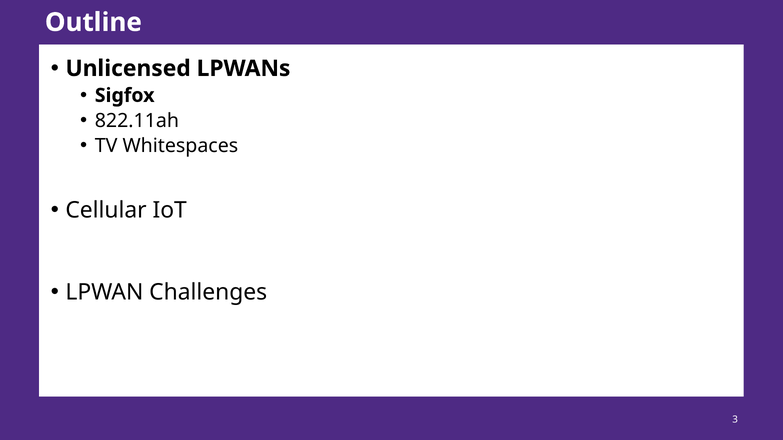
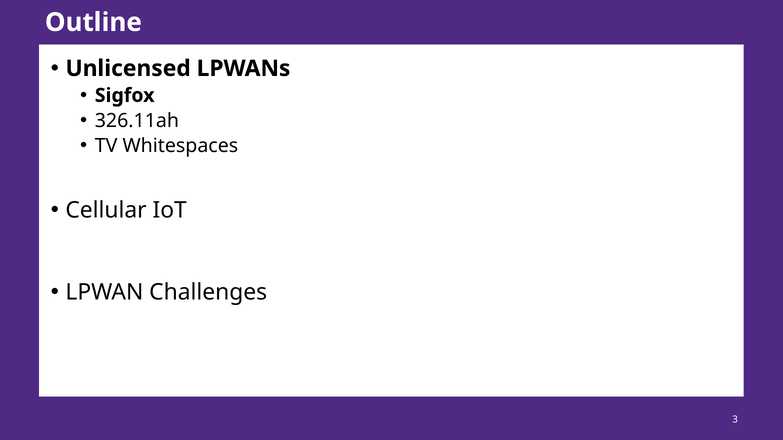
822.11ah: 822.11ah -> 326.11ah (137, 121)
